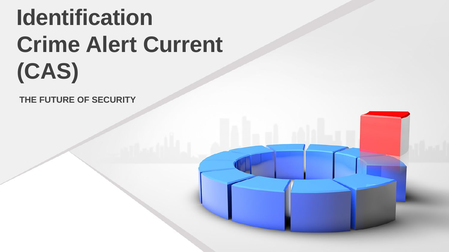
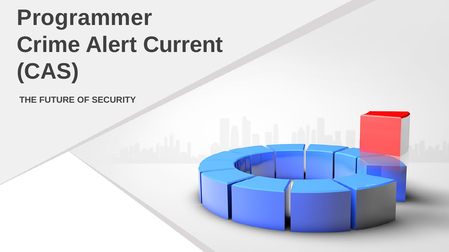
Identification: Identification -> Programmer (85, 18)
